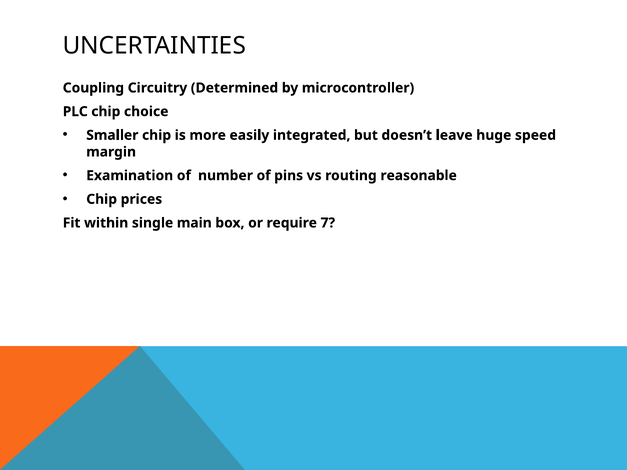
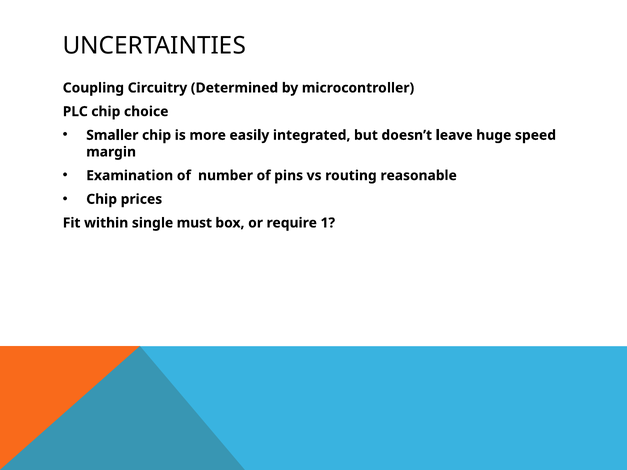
main: main -> must (194, 223)
7: 7 -> 1 (328, 223)
